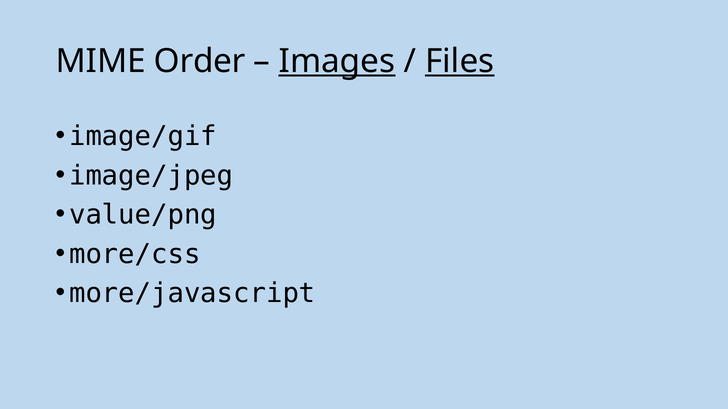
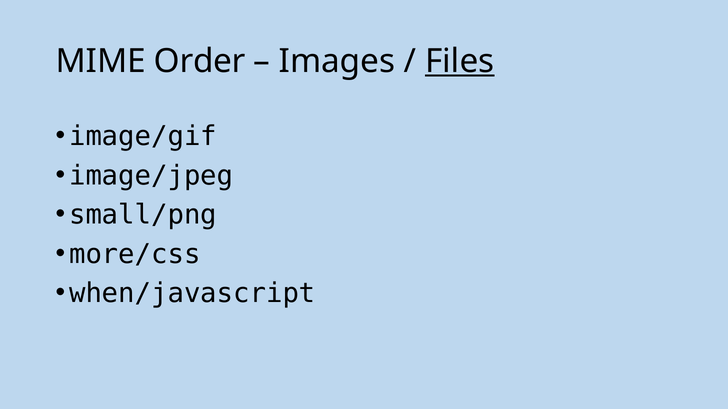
Images underline: present -> none (337, 61)
value/png: value/png -> small/png (143, 215)
more/javascript: more/javascript -> when/javascript (192, 294)
